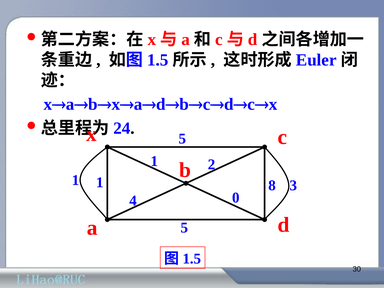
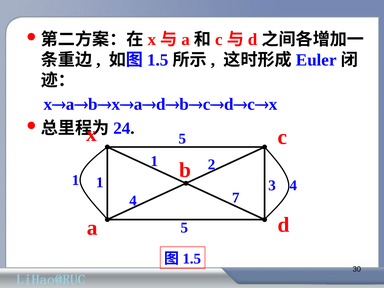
3: 3 -> 4 (293, 185)
8: 8 -> 3 (272, 185)
0: 0 -> 7 (236, 198)
